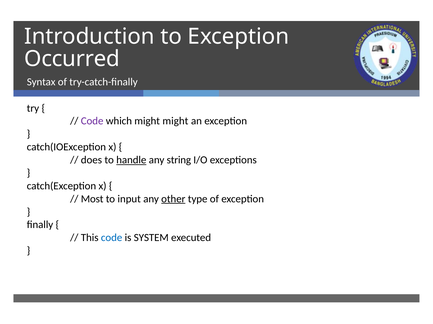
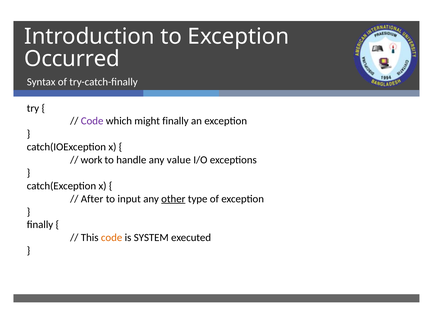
might might: might -> finally (175, 121)
does: does -> work (92, 160)
handle underline: present -> none (131, 160)
string: string -> value (179, 160)
Most: Most -> After (92, 199)
code colour: blue -> orange (112, 238)
